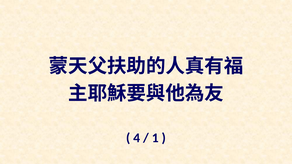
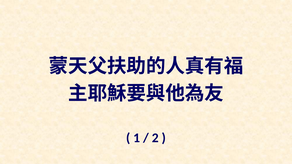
4: 4 -> 1 (137, 138)
1: 1 -> 2 (155, 138)
